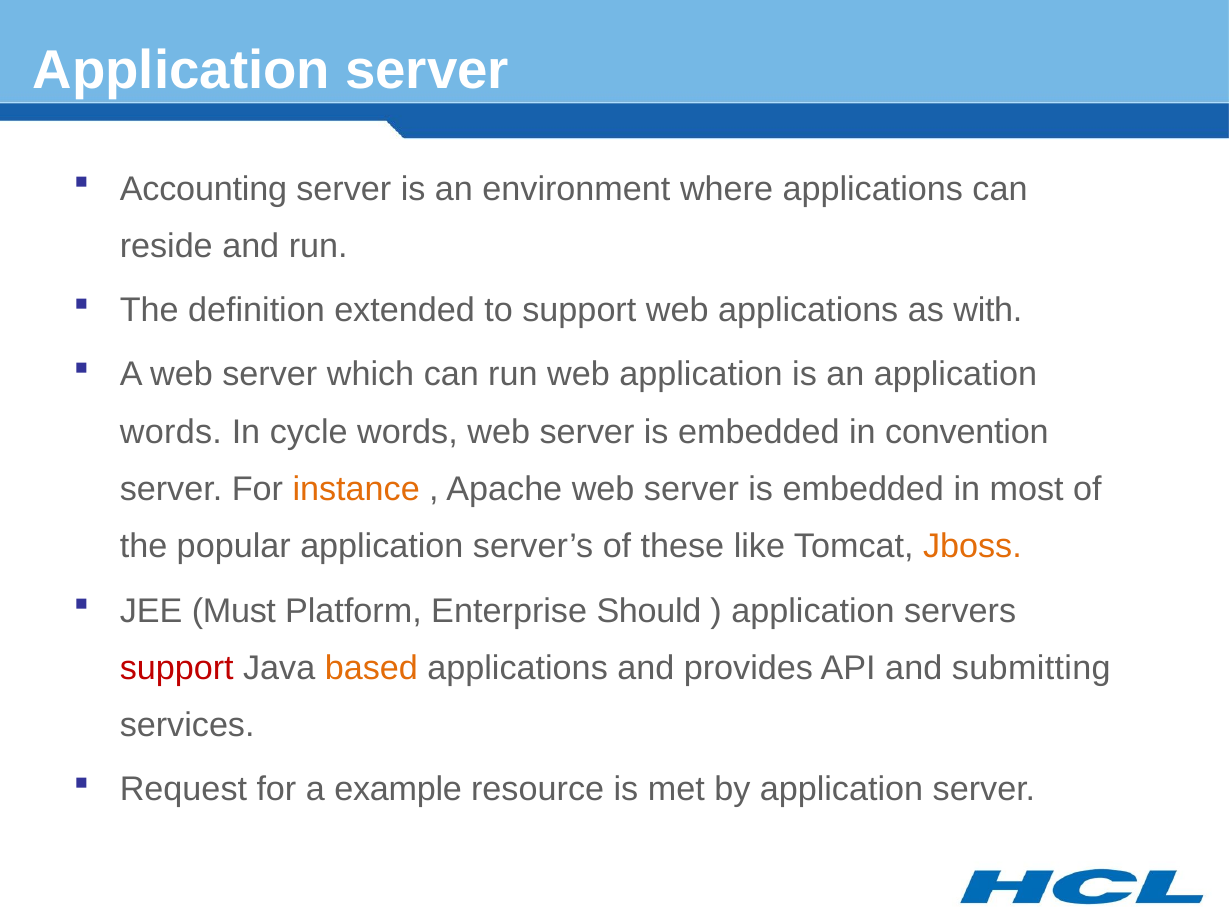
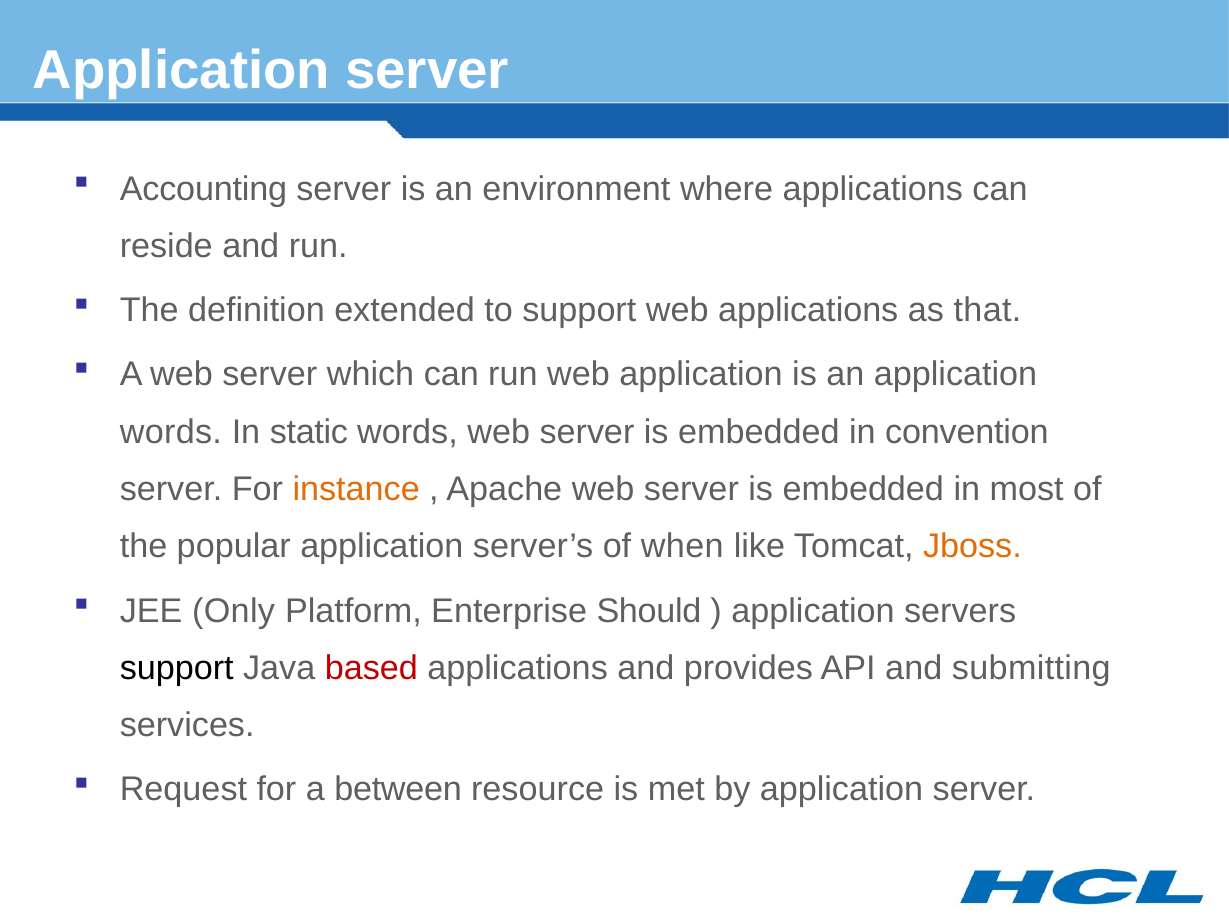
with: with -> that (988, 310)
cycle: cycle -> static (309, 432)
these: these -> when (682, 546)
Must: Must -> Only (234, 611)
support colour: red -> black (177, 668)
based colour: orange -> red (371, 668)
example: example -> between (398, 789)
